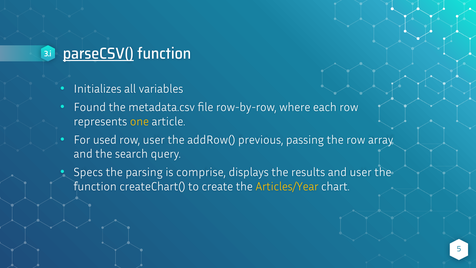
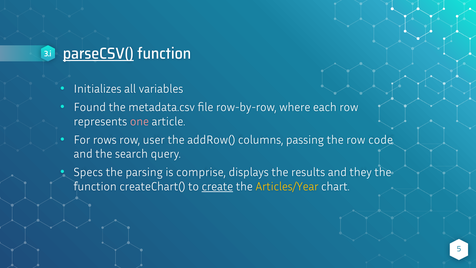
one colour: yellow -> pink (139, 121)
used: used -> rows (105, 140)
previous: previous -> columns (261, 140)
array: array -> code (381, 140)
and user: user -> they (361, 172)
create underline: none -> present (217, 186)
